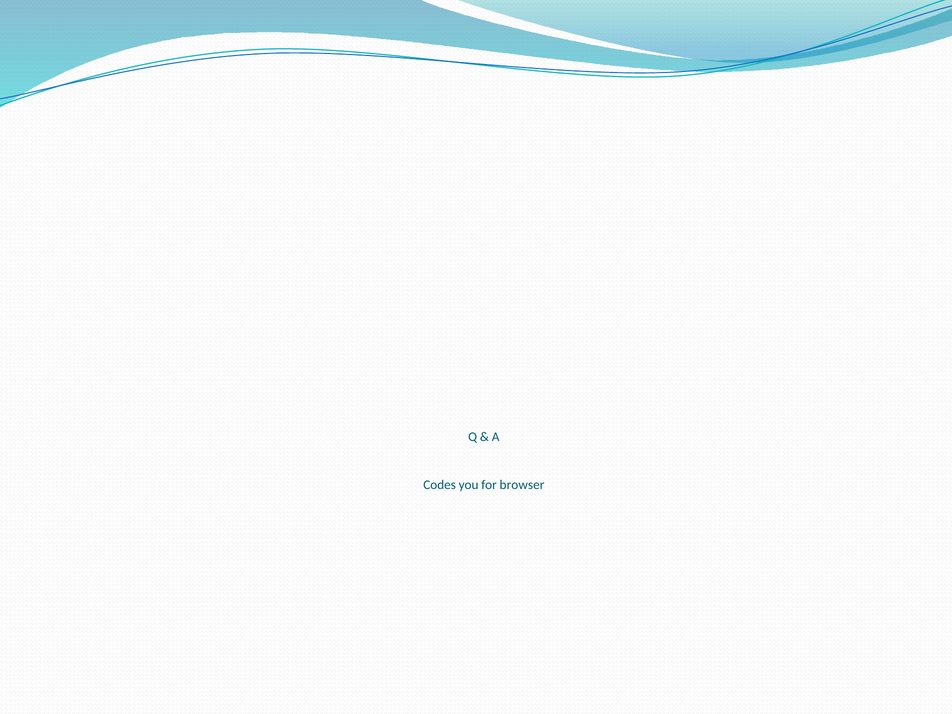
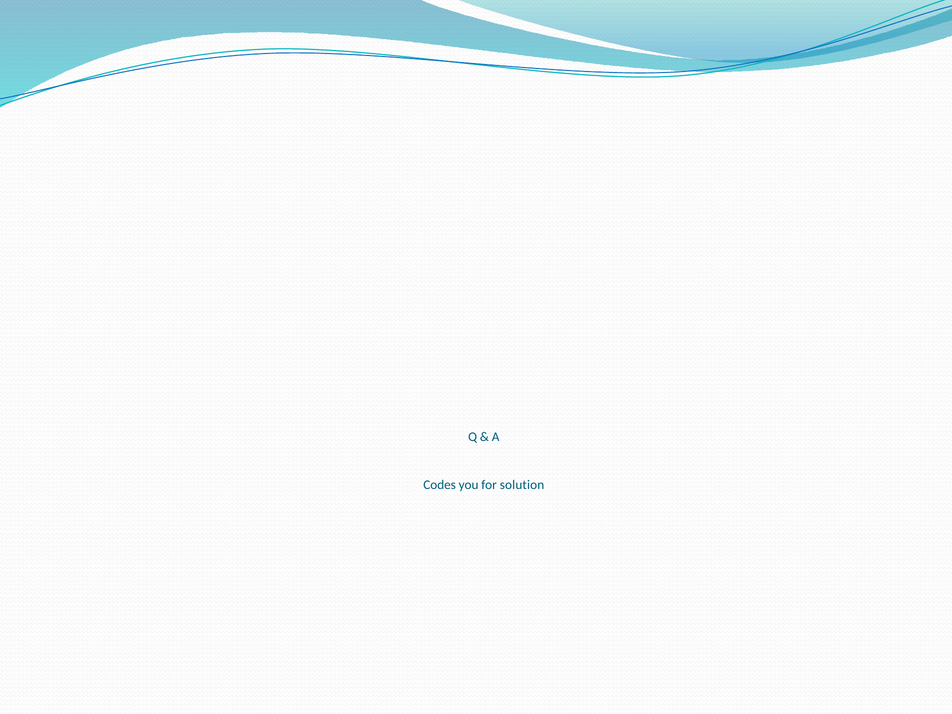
browser: browser -> solution (522, 485)
